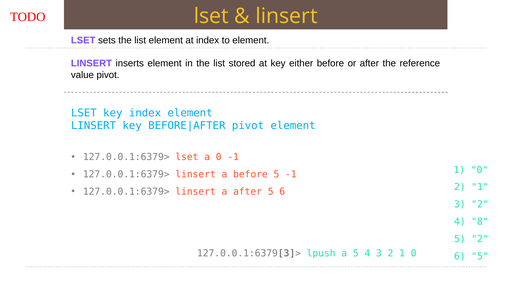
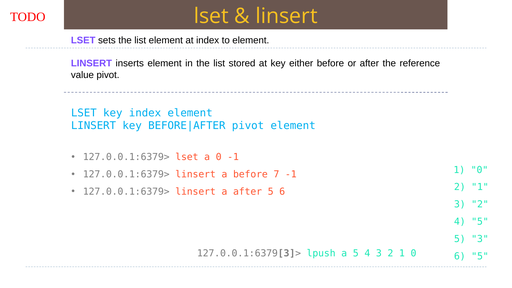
before 5: 5 -> 7 (276, 174)
4 8: 8 -> 5 (480, 222)
5 2: 2 -> 3 (480, 239)
